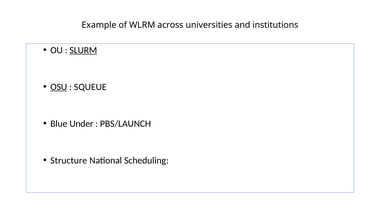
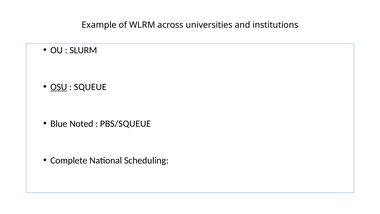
SLURM underline: present -> none (83, 50)
Under: Under -> Noted (81, 124)
PBS/LAUNCH: PBS/LAUNCH -> PBS/SQUEUE (125, 124)
Structure: Structure -> Complete (69, 160)
